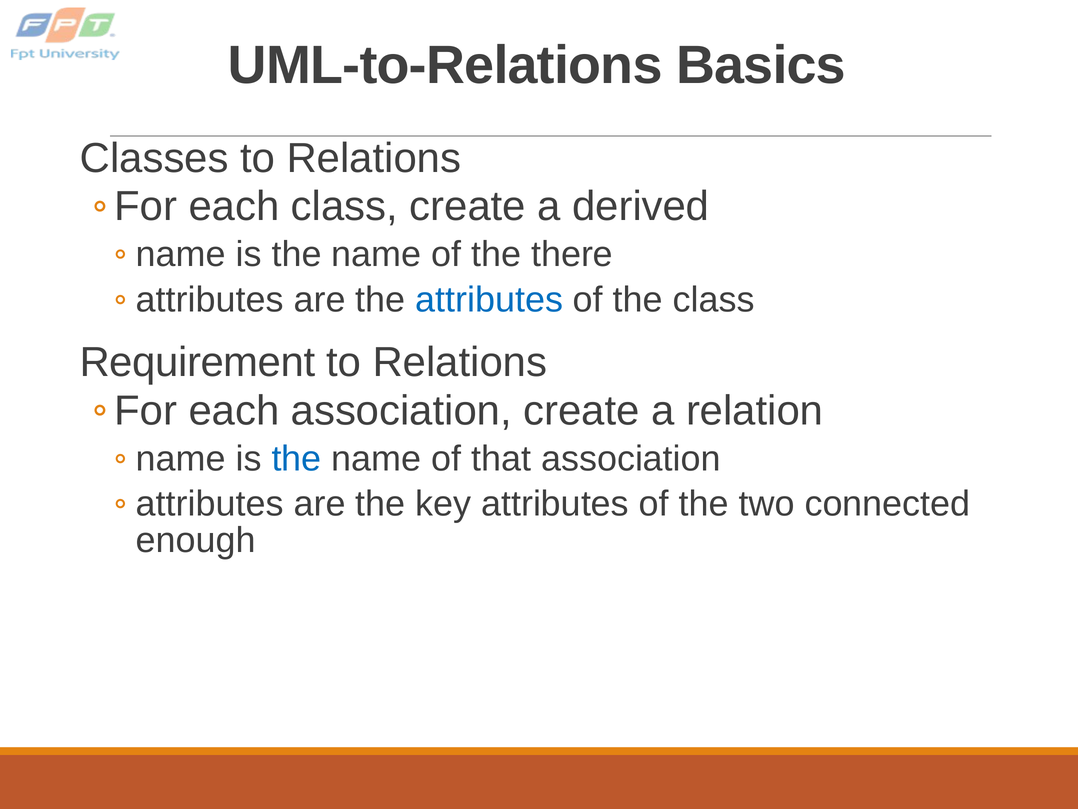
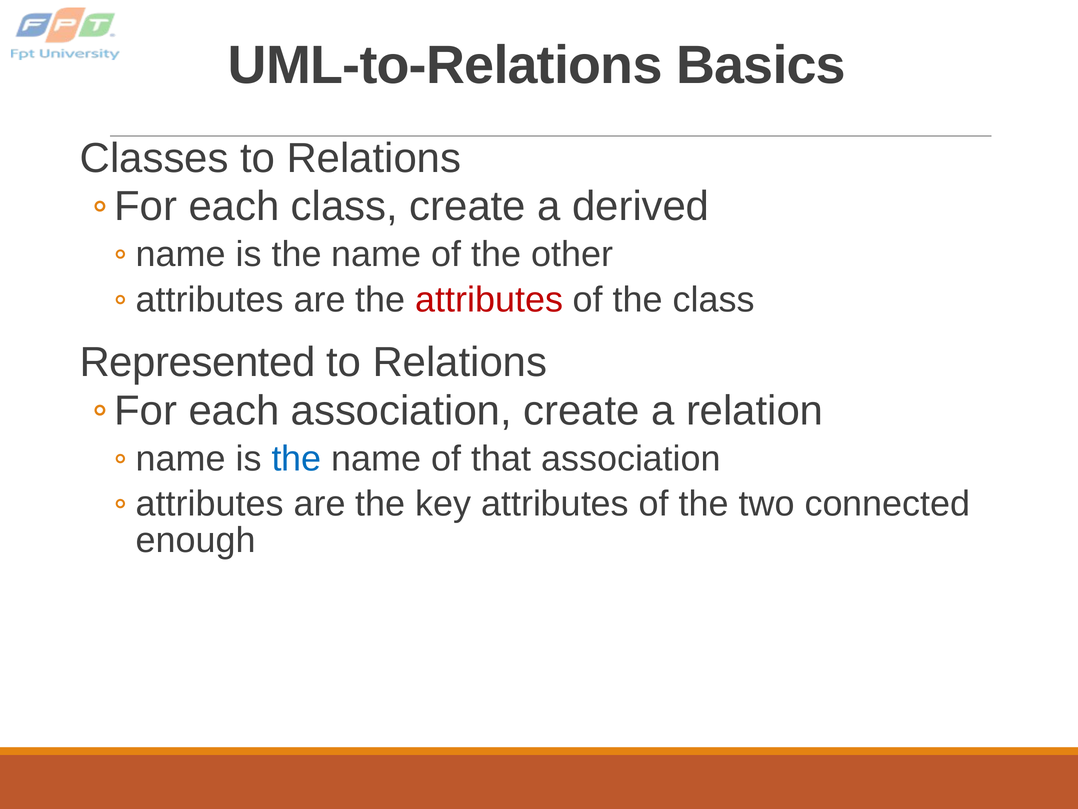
there: there -> other (572, 254)
attributes colour: blue -> red (489, 300)
Requirement: Requirement -> Represented (197, 362)
